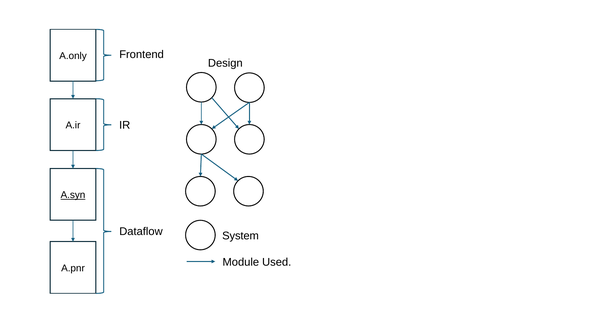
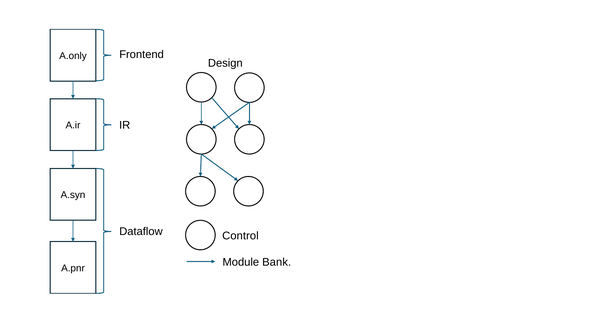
A.syn underline: present -> none (73, 195)
System: System -> Control (240, 236)
Used: Used -> Bank (277, 263)
